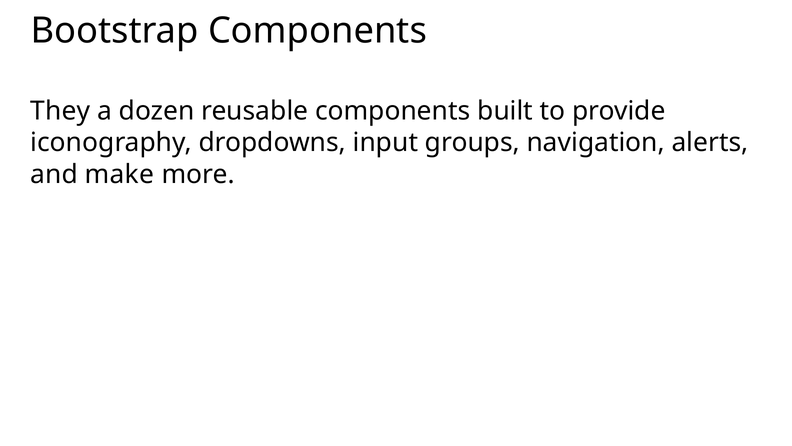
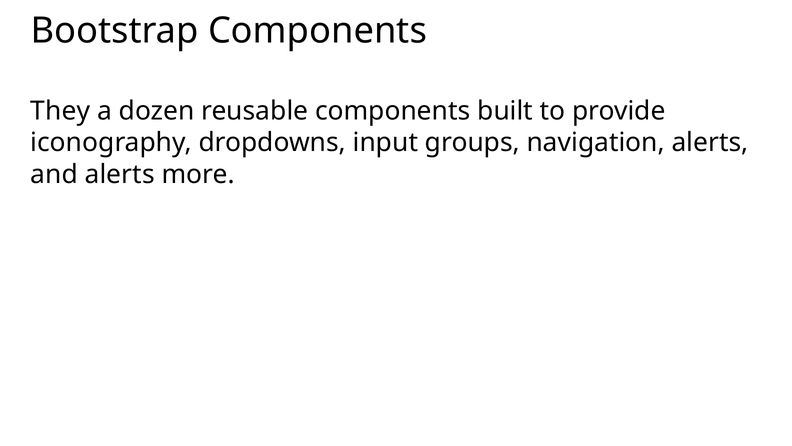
and make: make -> alerts (120, 174)
